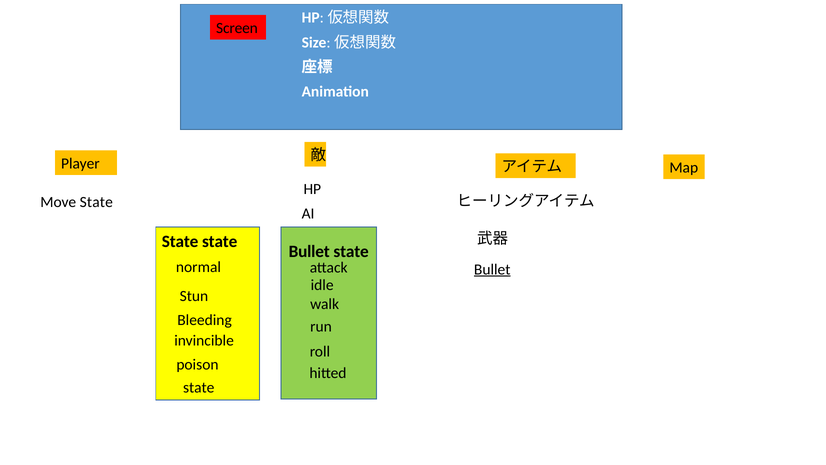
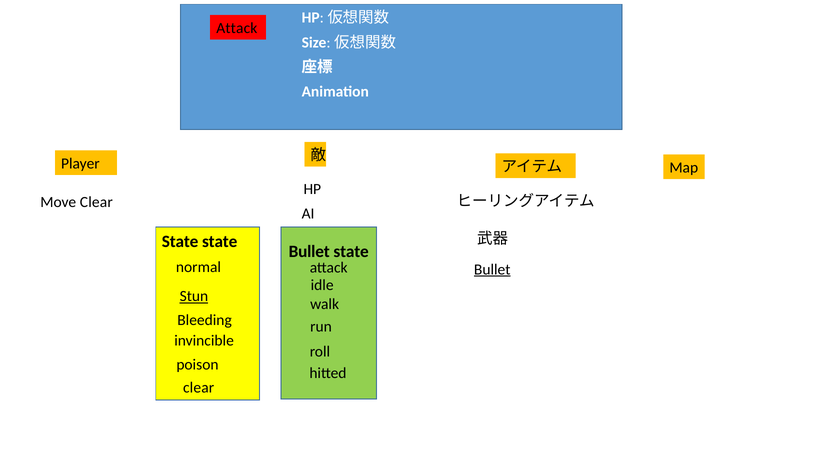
Screen: Screen -> Attack (237, 28)
Move State: State -> Clear (96, 202)
Stun underline: none -> present (194, 296)
state: state -> clear (199, 388)
